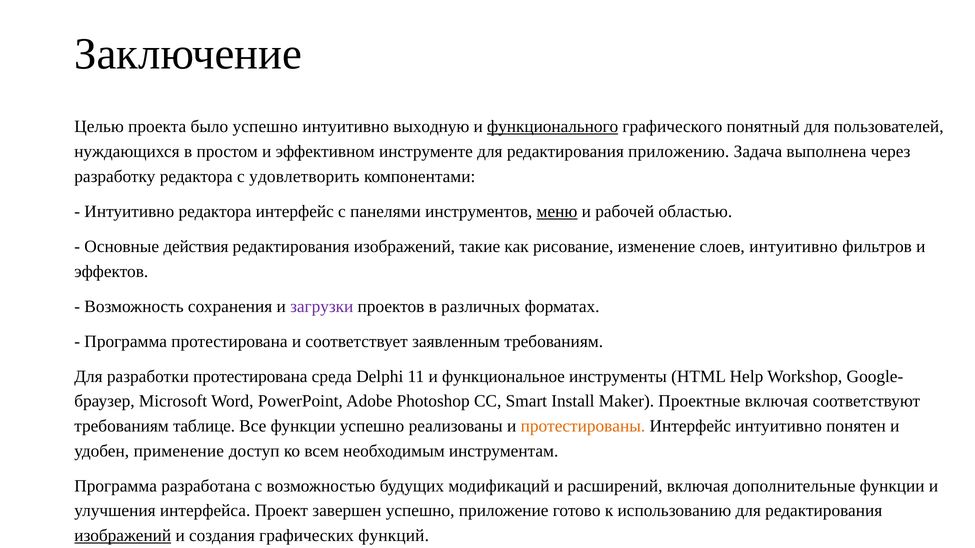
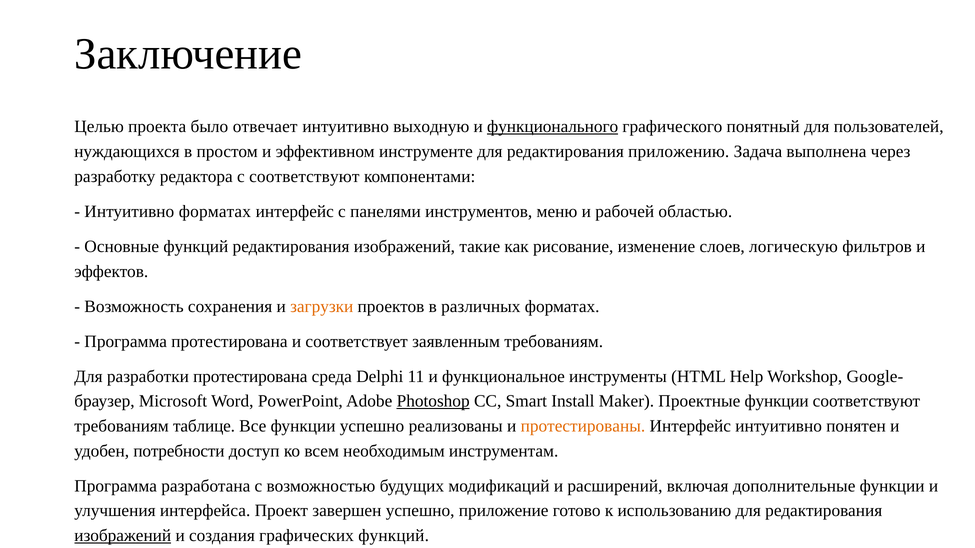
было успешно: успешно -> отвечает (265, 127)
с удовлетворить: удовлетворить -> соответствуют (304, 177)
Интуитивно редактора: редактора -> форматах (215, 212)
меню underline: present -> none (557, 212)
Основные действия: действия -> функций (196, 247)
слоев интуитивно: интуитивно -> логическую (793, 247)
загрузки colour: purple -> orange (322, 307)
Photoshop underline: none -> present (433, 402)
Проектные включая: включая -> функции (777, 402)
применение: применение -> потребности (179, 451)
